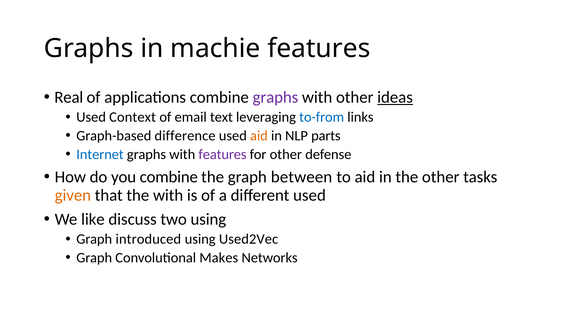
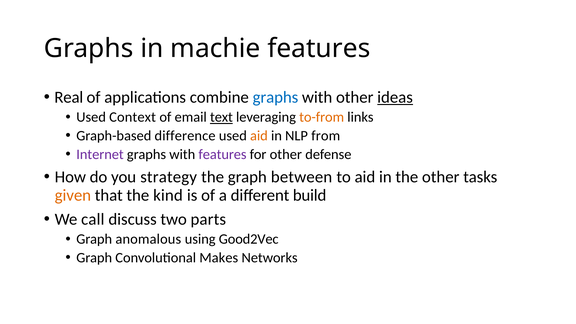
graphs colour: purple -> blue (275, 97)
text underline: none -> present (221, 117)
to-from colour: blue -> orange (322, 117)
parts: parts -> from (326, 136)
Internet colour: blue -> purple (100, 154)
you combine: combine -> strategy (169, 177)
the with: with -> kind (168, 195)
different used: used -> build (310, 195)
like: like -> call (93, 219)
two using: using -> parts (208, 219)
introduced: introduced -> anomalous (148, 239)
Used2Vec: Used2Vec -> Good2Vec (249, 239)
